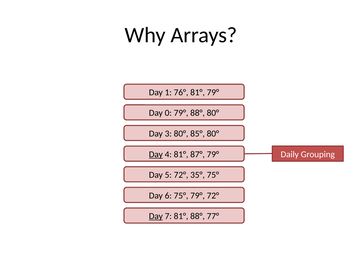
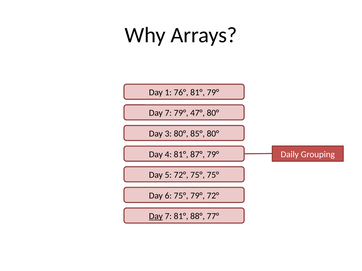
0: 0 -> 7 (168, 113)
79° 88°: 88° -> 47° (198, 113)
Day underline: present -> none (156, 155)
72° 35°: 35° -> 75° (198, 175)
